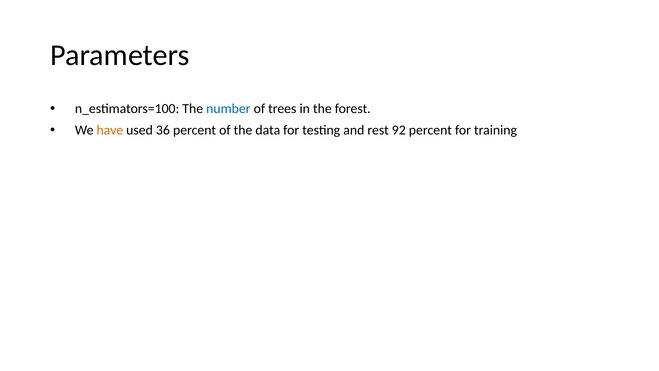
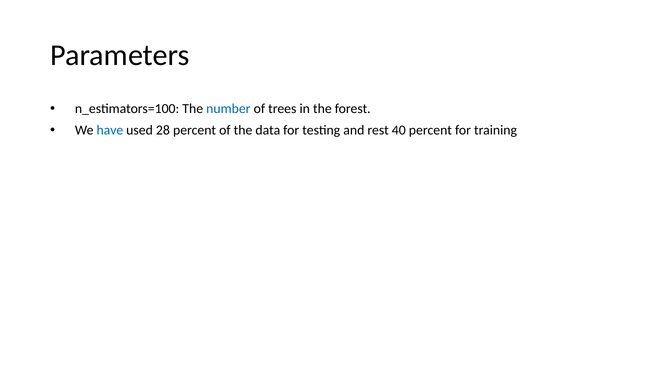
have colour: orange -> blue (110, 130)
36: 36 -> 28 (163, 130)
92: 92 -> 40 (399, 130)
